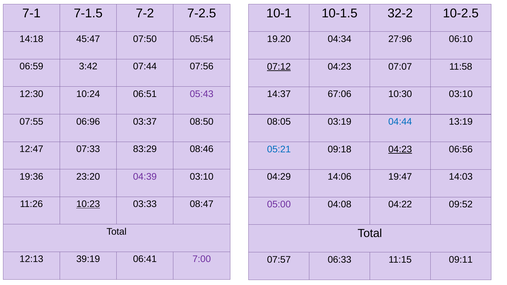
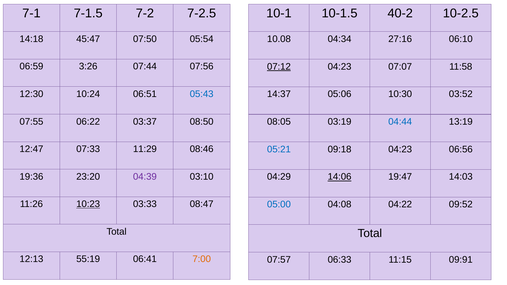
32-2: 32-2 -> 40-2 (400, 13)
19.20: 19.20 -> 10.08 (279, 39)
27:96: 27:96 -> 27:16 (400, 39)
3:42: 3:42 -> 3:26 (88, 67)
05:43 colour: purple -> blue (202, 94)
67:06: 67:06 -> 05:06 (340, 94)
10:30 03:10: 03:10 -> 03:52 (461, 94)
06:96: 06:96 -> 06:22 (88, 122)
83:29: 83:29 -> 11:29 (145, 149)
04:23 underline: present -> none (400, 149)
14:06 underline: none -> present (340, 177)
05:00 colour: purple -> blue (279, 205)
39:19: 39:19 -> 55:19 (88, 259)
7:00 colour: purple -> orange (202, 259)
09:11: 09:11 -> 09:91 (461, 260)
